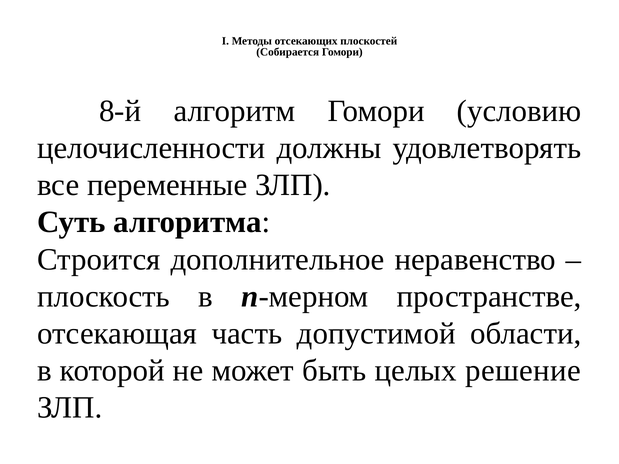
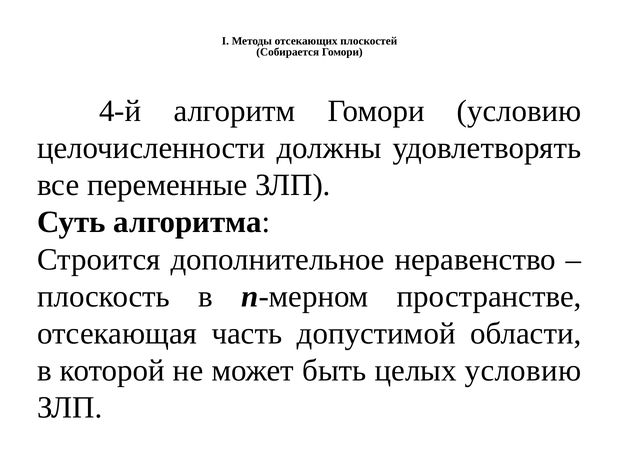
8-й: 8-й -> 4-й (120, 111)
целых решение: решение -> условию (523, 371)
